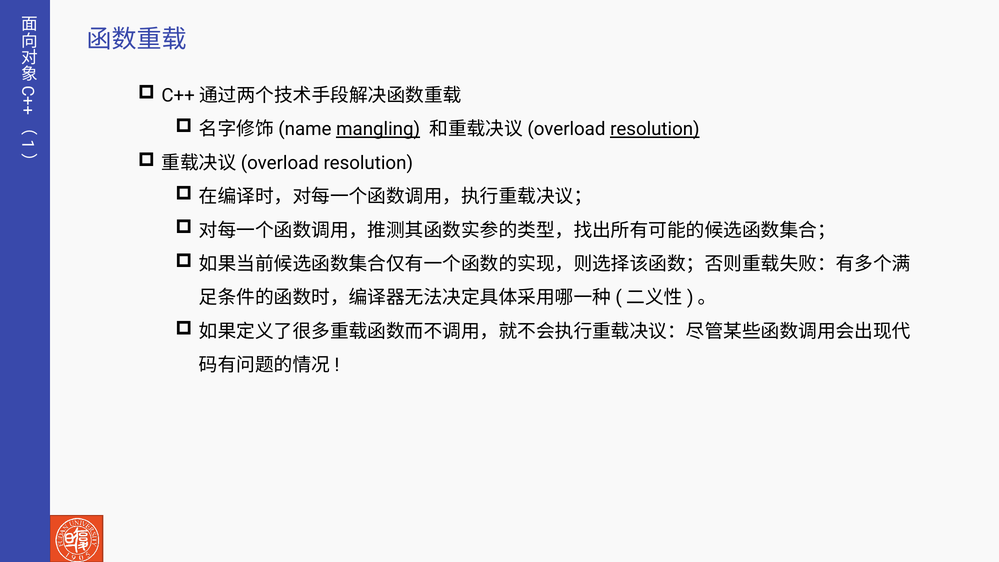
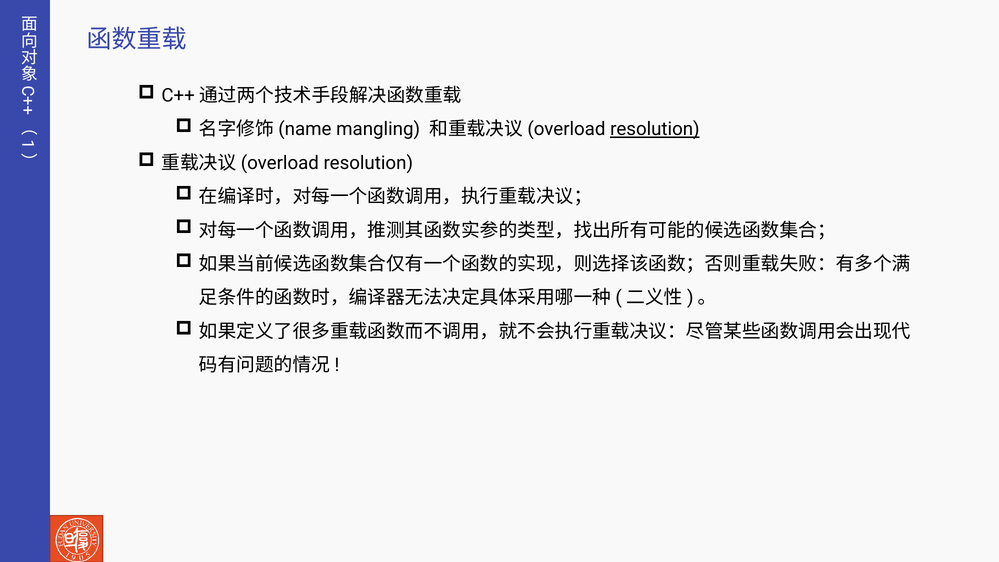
mangling underline: present -> none (378, 129)
